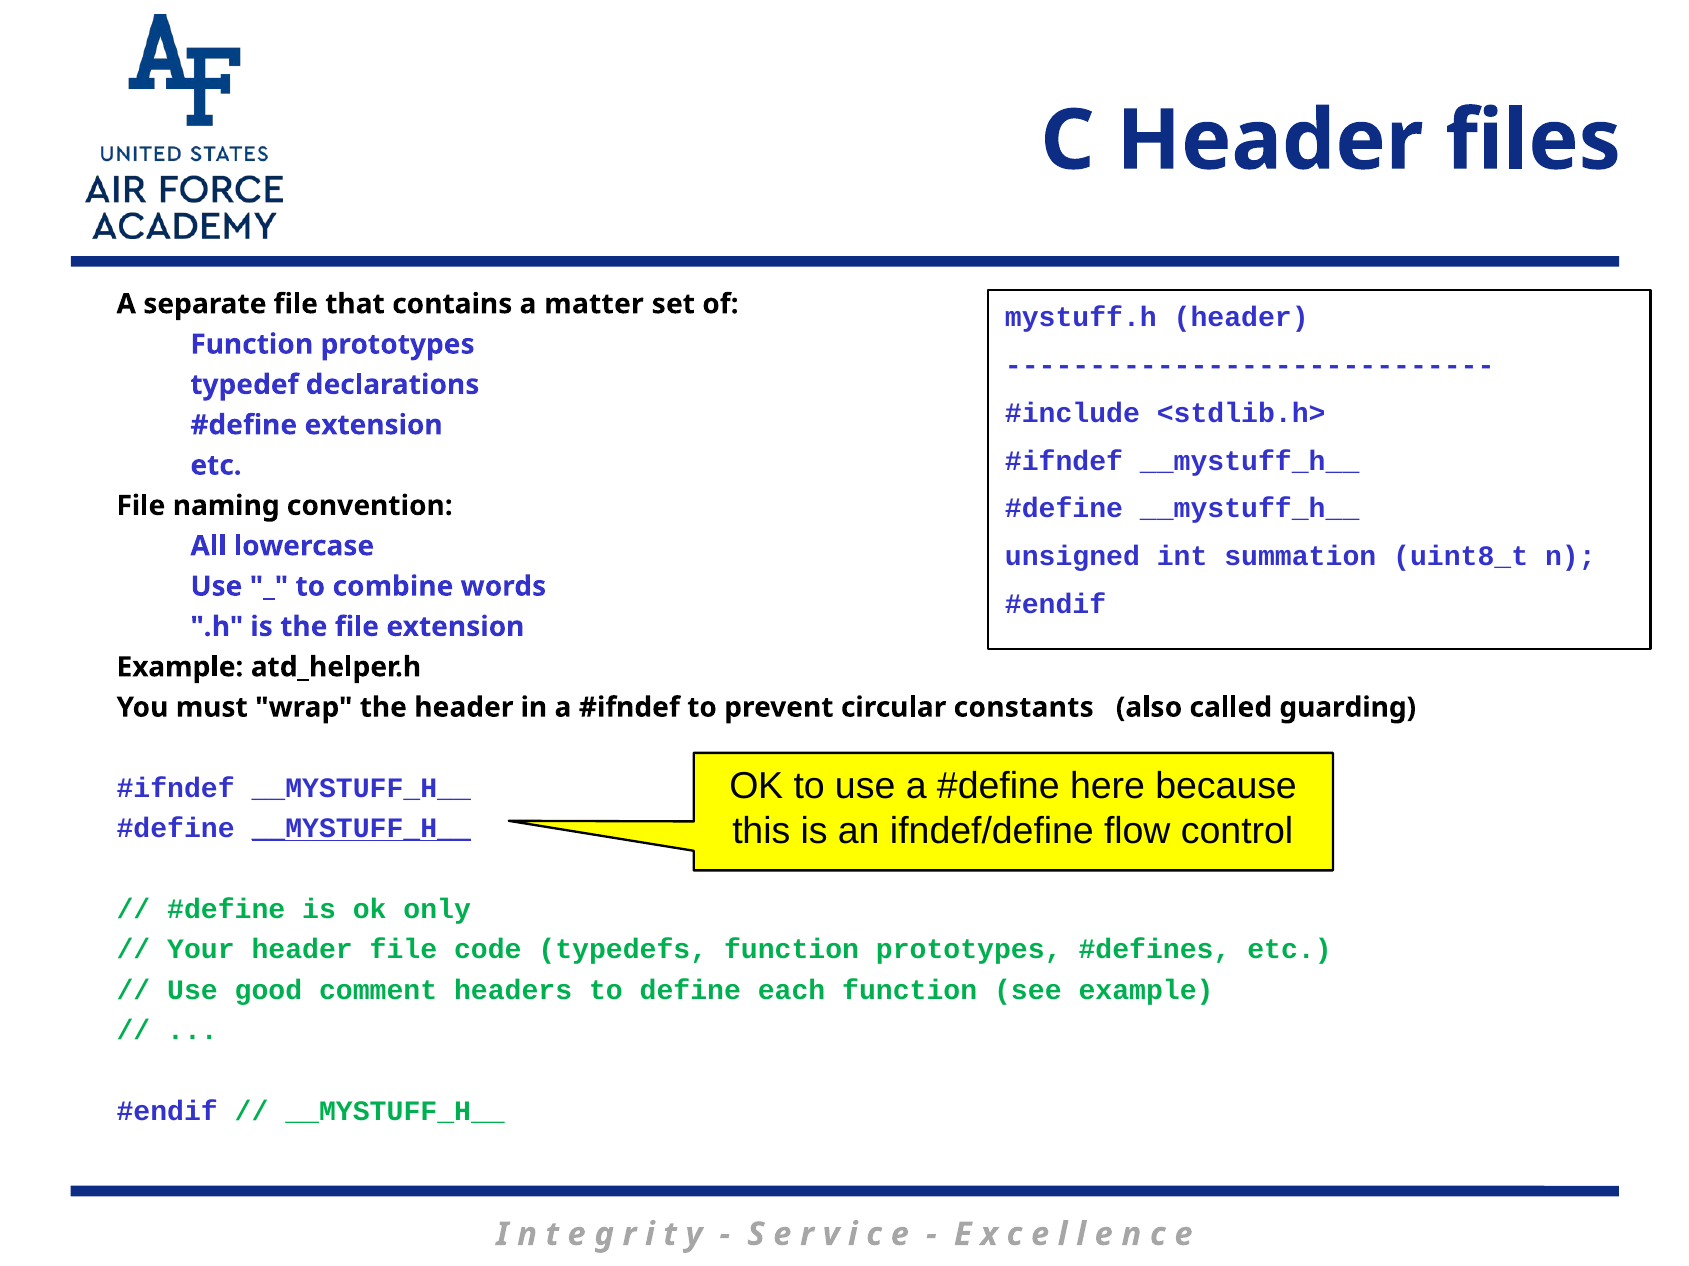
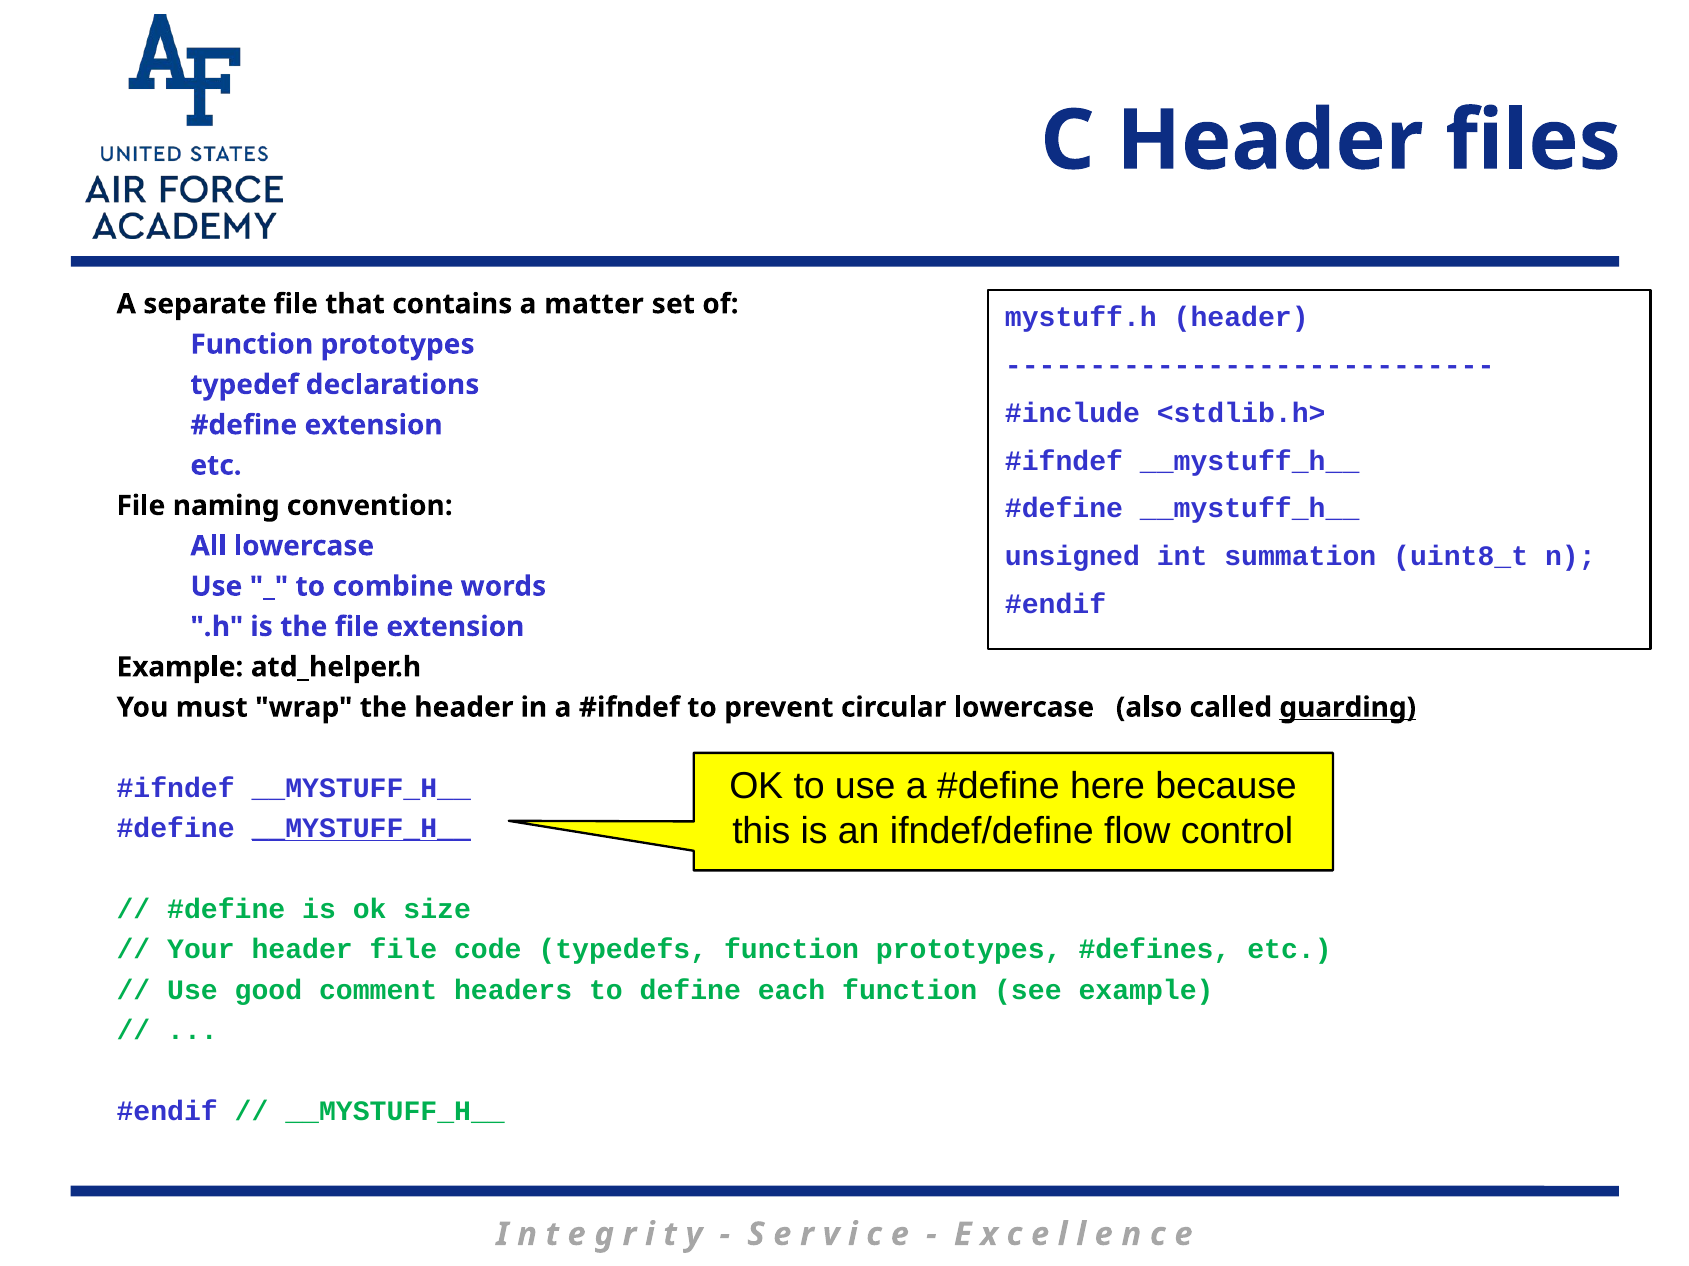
circular constants: constants -> lowercase (1024, 708)
guarding underline: none -> present (1348, 708)
only: only -> size (437, 910)
